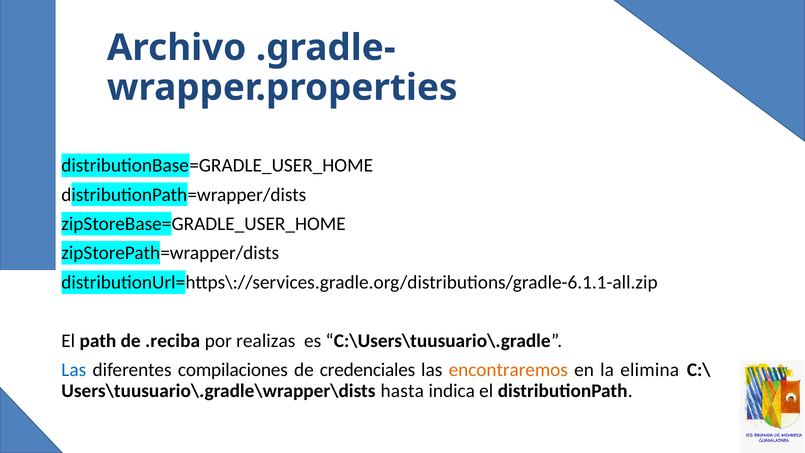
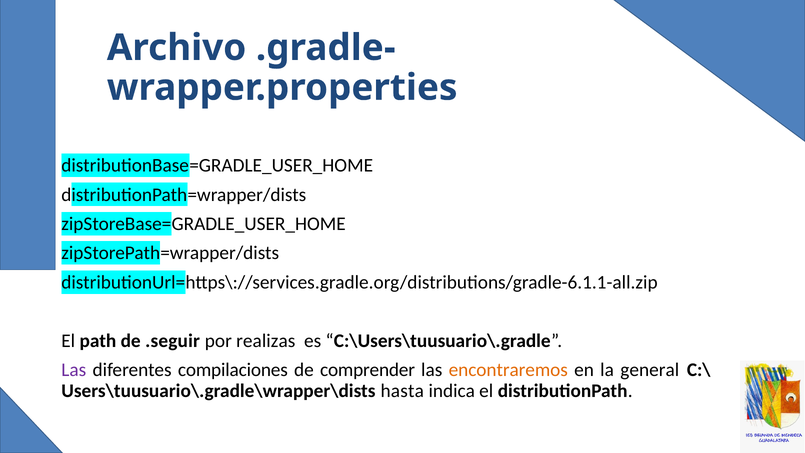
.reciba: .reciba -> .seguir (173, 341)
Las colour: blue -> purple (74, 370)
credenciales: credenciales -> comprender (368, 370)
elimina: elimina -> general (650, 370)
